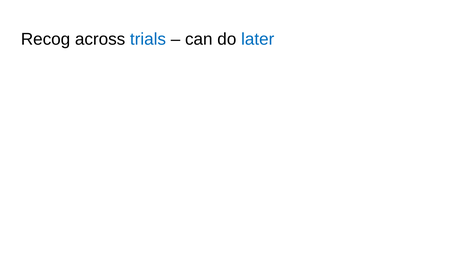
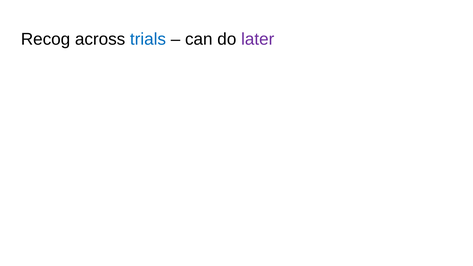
later colour: blue -> purple (258, 39)
